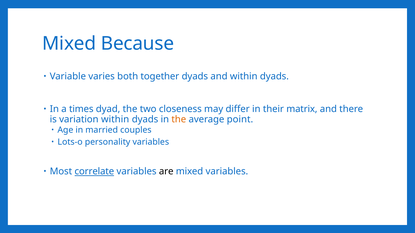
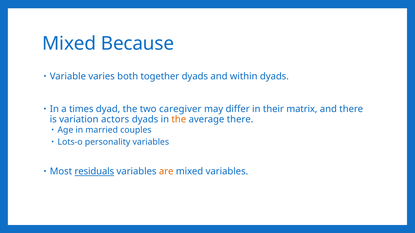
closeness: closeness -> caregiver (180, 109)
variation within: within -> actors (115, 120)
average point: point -> there (240, 120)
correlate: correlate -> residuals (94, 172)
are colour: black -> orange (166, 172)
